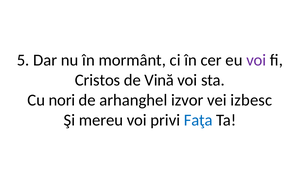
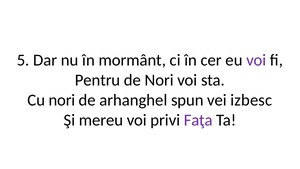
Cristos: Cristos -> Pentru (98, 80)
de Vină: Vină -> Nori (159, 80)
izvor: izvor -> spun (187, 100)
Faţa colour: blue -> purple (198, 120)
